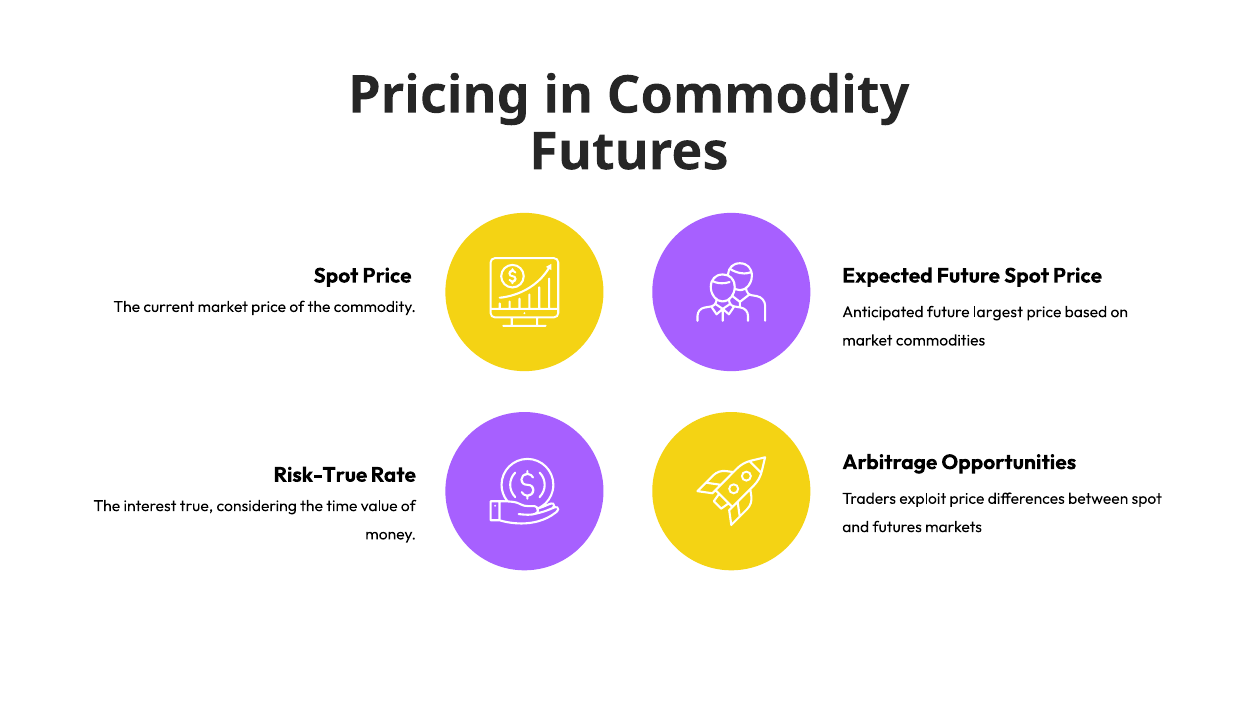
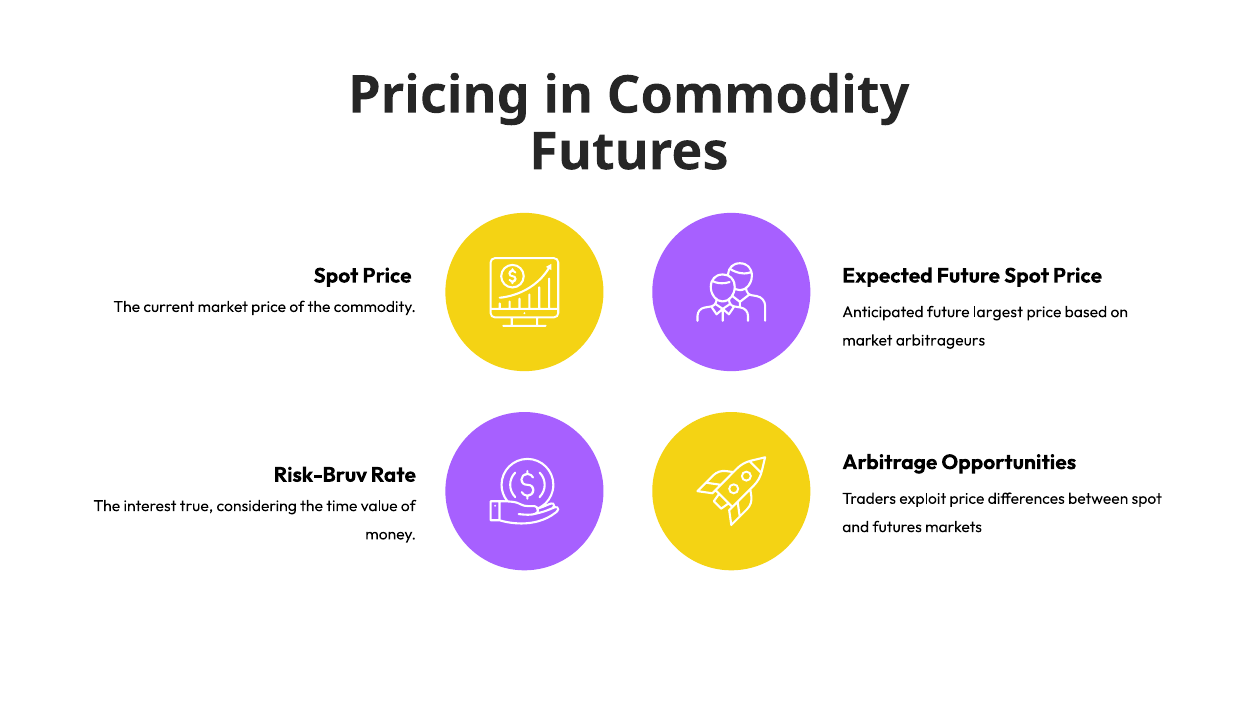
commodities: commodities -> arbitrageurs (941, 340)
Risk-True: Risk-True -> Risk-Bruv (320, 475)
